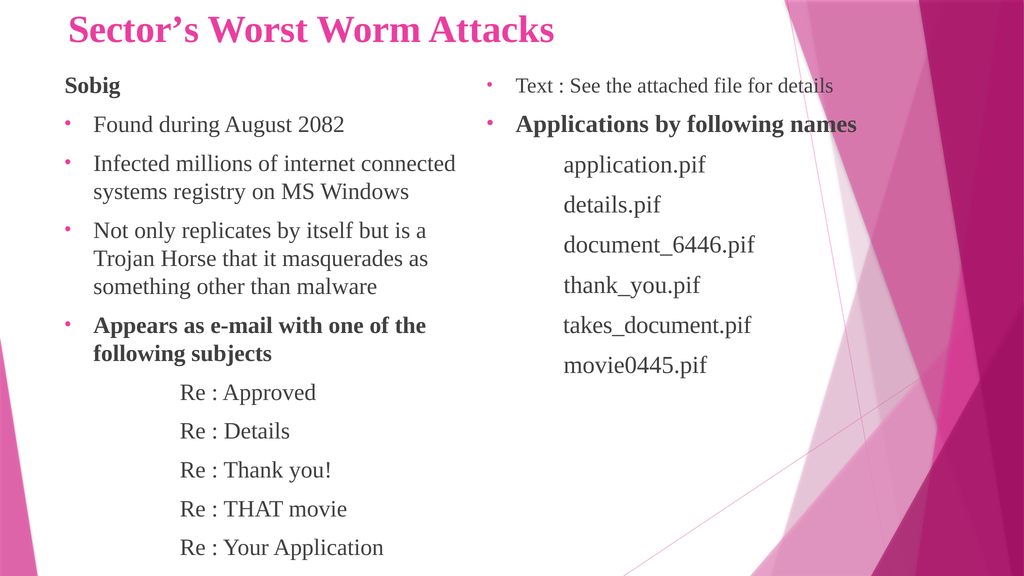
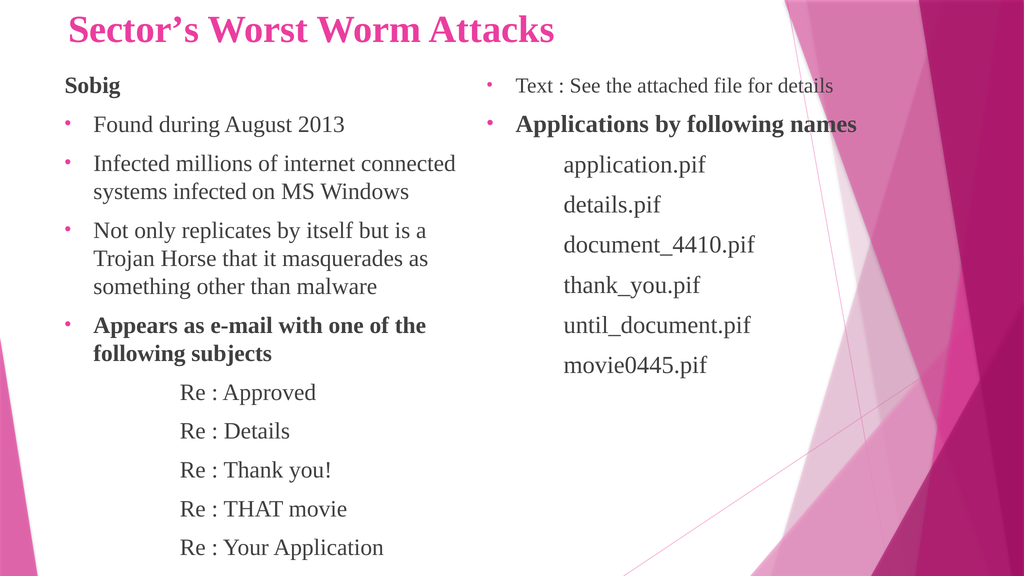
2082: 2082 -> 2013 (321, 125)
systems registry: registry -> infected (210, 192)
document_6446.pif: document_6446.pif -> document_4410.pif (659, 245)
takes_document.pif: takes_document.pif -> until_document.pif (657, 325)
